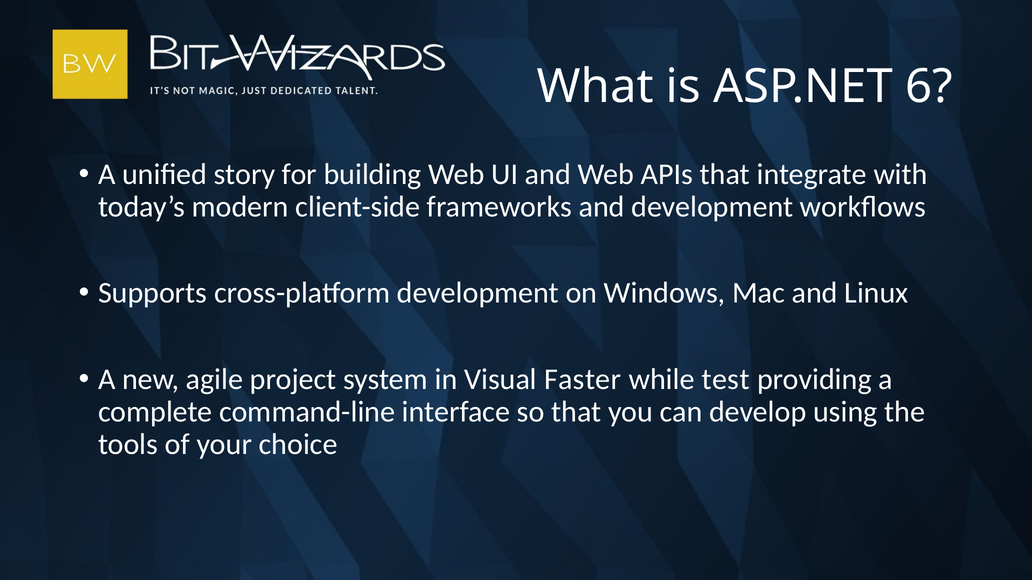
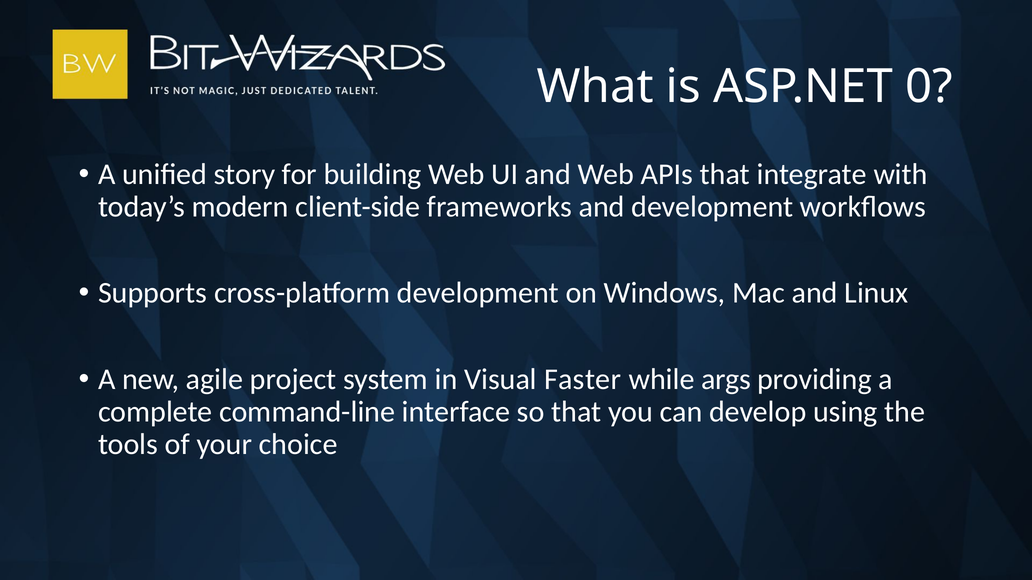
6: 6 -> 0 (929, 87)
test: test -> args (726, 380)
